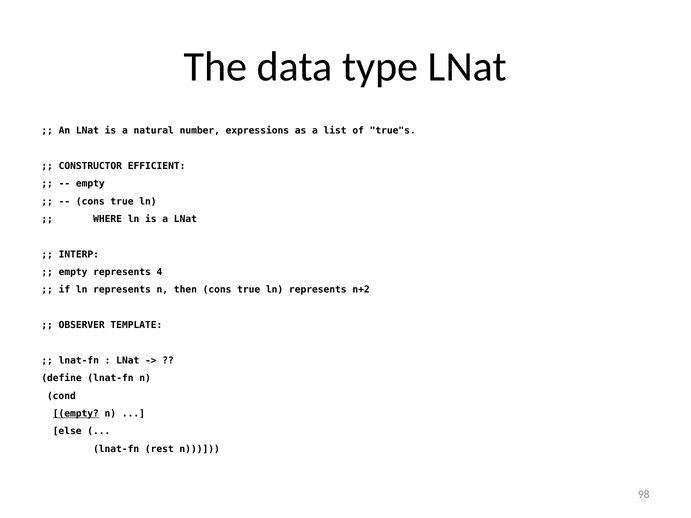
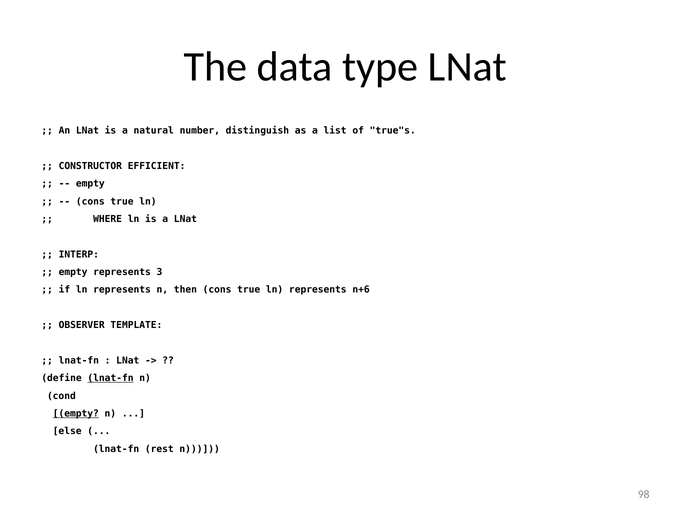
expressions: expressions -> distinguish (257, 131)
4: 4 -> 3 (159, 272)
n+2: n+2 -> n+6 (361, 290)
lnat-fn underline: none -> present (111, 378)
